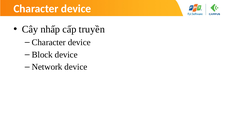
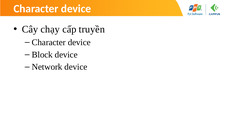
nhấp: nhấp -> chạy (50, 29)
